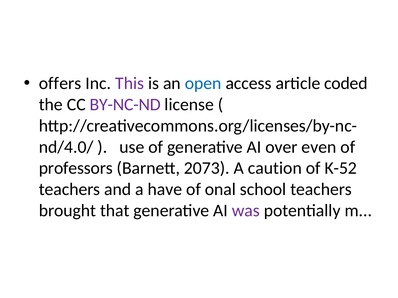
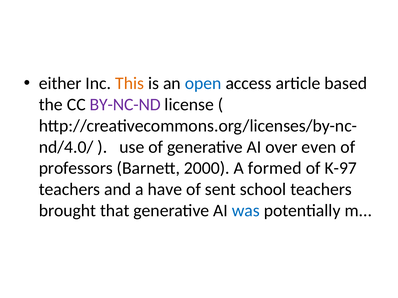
offers: offers -> either (60, 83)
This colour: purple -> orange (130, 83)
coded: coded -> based (346, 83)
2073: 2073 -> 2000 (207, 168)
caution: caution -> formed (275, 168)
K-52: K-52 -> K-97 (341, 168)
onal: onal -> sent (220, 190)
was colour: purple -> blue (246, 211)
